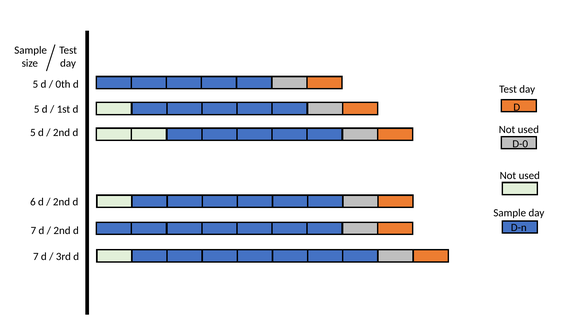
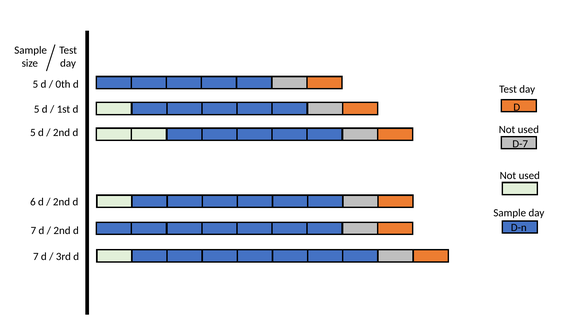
D-0: D-0 -> D-7 (520, 144)
